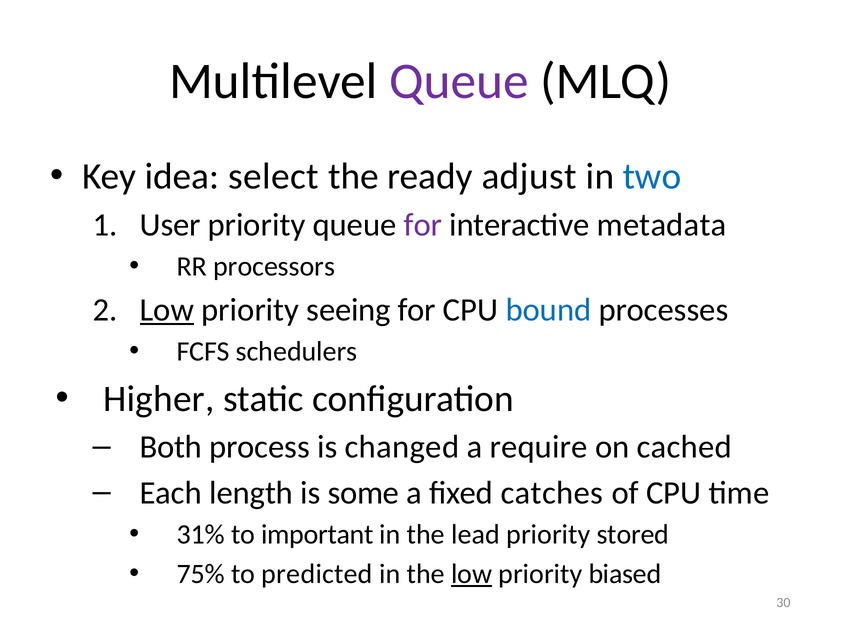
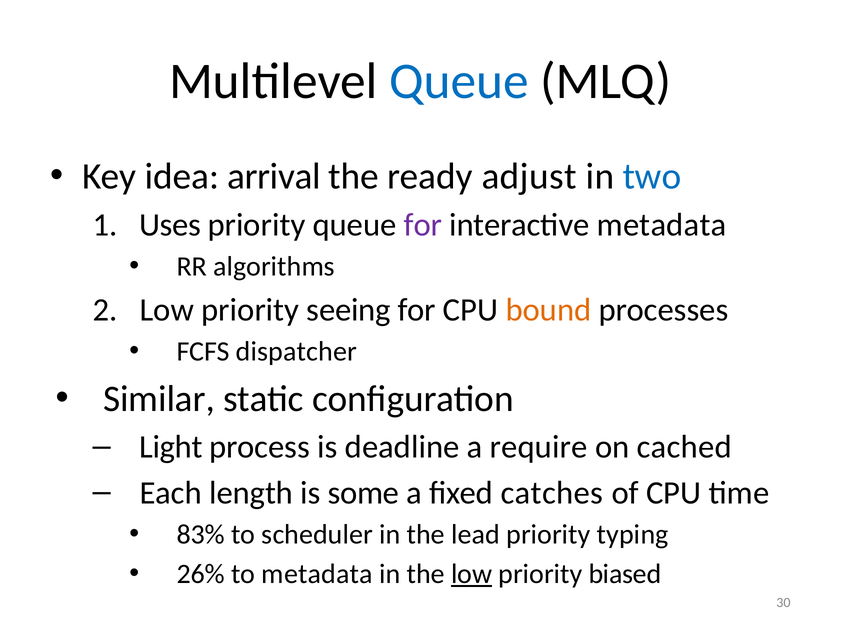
Queue colour: purple -> blue (459, 81)
select: select -> arrival (274, 176)
User: User -> Uses (170, 225)
processors: processors -> algorithms (274, 266)
Low underline: present -> none (167, 310)
bound colour: blue -> orange (548, 310)
schedulers: schedulers -> dispatcher (296, 351)
Higher: Higher -> Similar (159, 399)
Both: Both -> Light (171, 447)
changed: changed -> deadline (402, 447)
31%: 31% -> 83% (201, 534)
important: important -> scheduler (317, 534)
stored: stored -> typing (633, 534)
75%: 75% -> 26% (201, 574)
to predicted: predicted -> metadata (317, 574)
